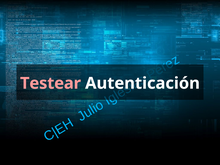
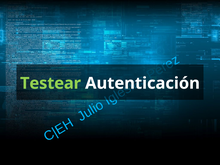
Testear colour: pink -> light green (51, 83)
